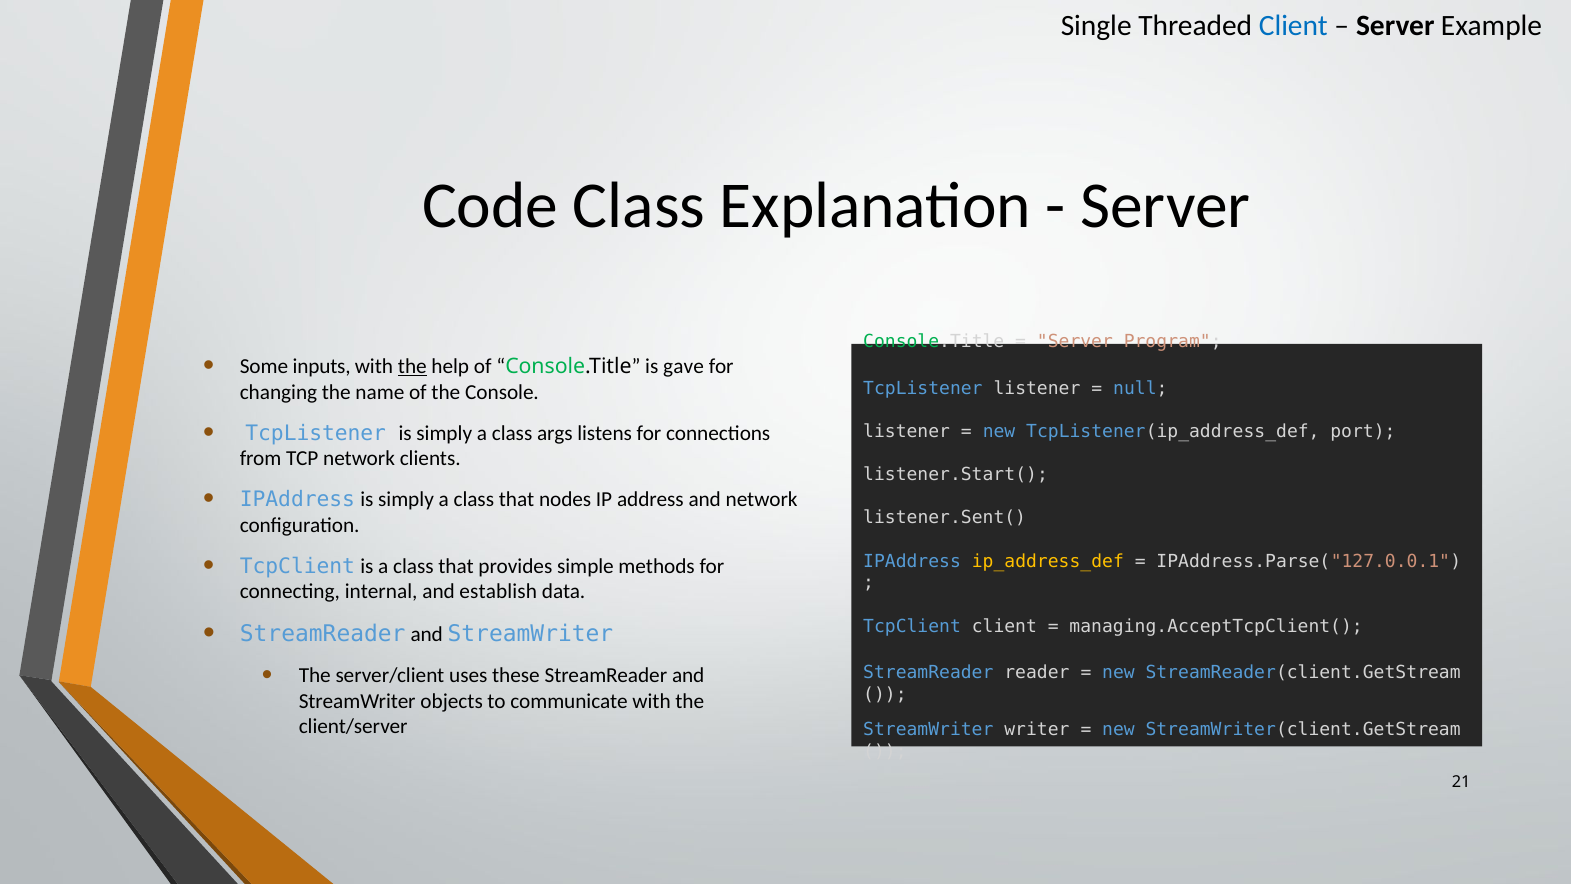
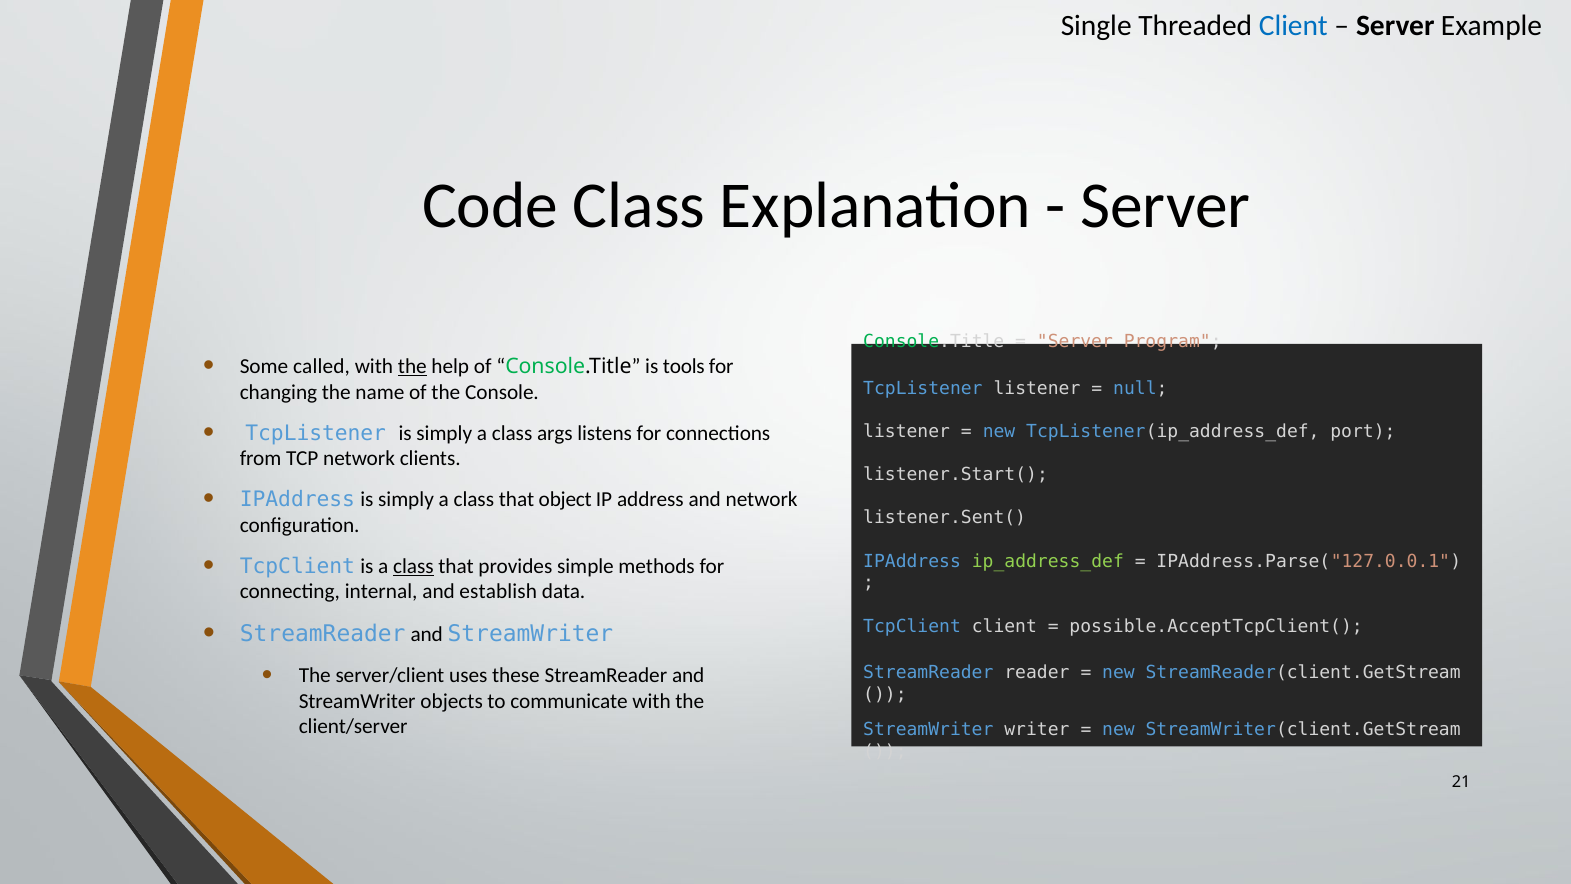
inputs: inputs -> called (321, 366)
gave: gave -> tools (684, 366)
nodes: nodes -> object (565, 499)
class underline: none -> present (413, 566)
ip_address_def colour: yellow -> light green (1048, 561)
managing.AcceptTcpClient(: managing.AcceptTcpClient( -> possible.AcceptTcpClient( (1216, 626)
